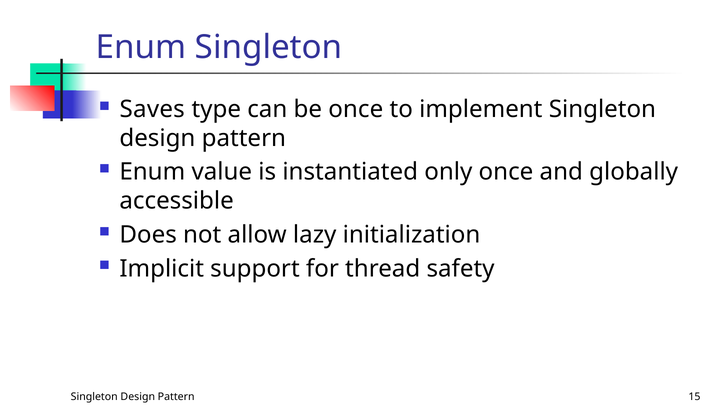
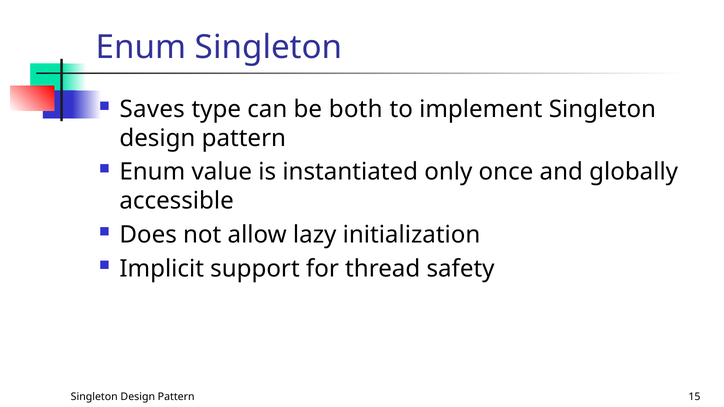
be once: once -> both (356, 109)
